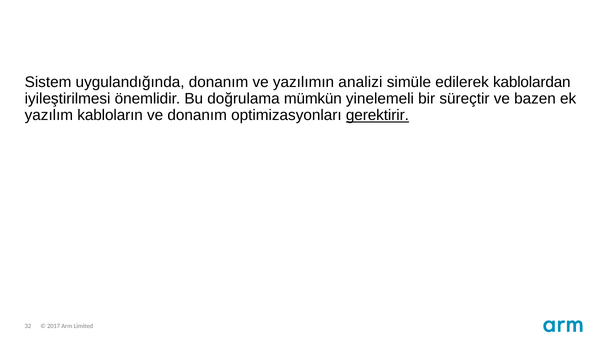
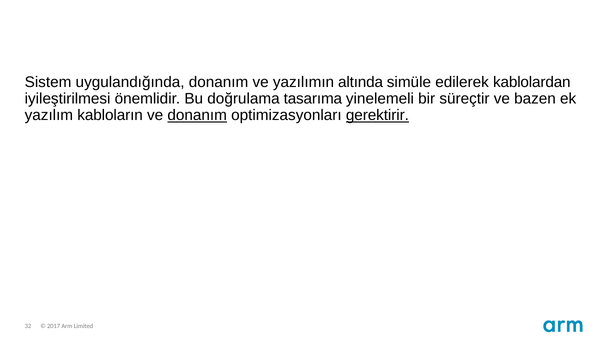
analizi: analizi -> altında (361, 82)
mümkün: mümkün -> tasarıma (313, 99)
donanım underline: none -> present (197, 115)
